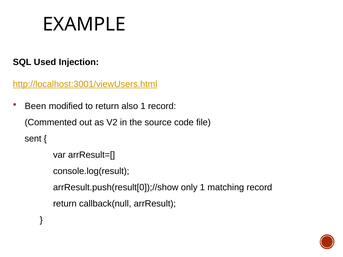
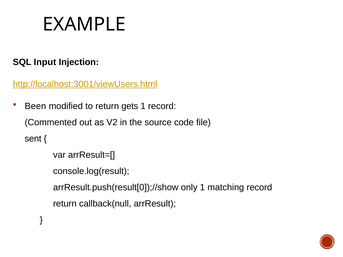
Used: Used -> Input (45, 62)
also: also -> gets (130, 106)
